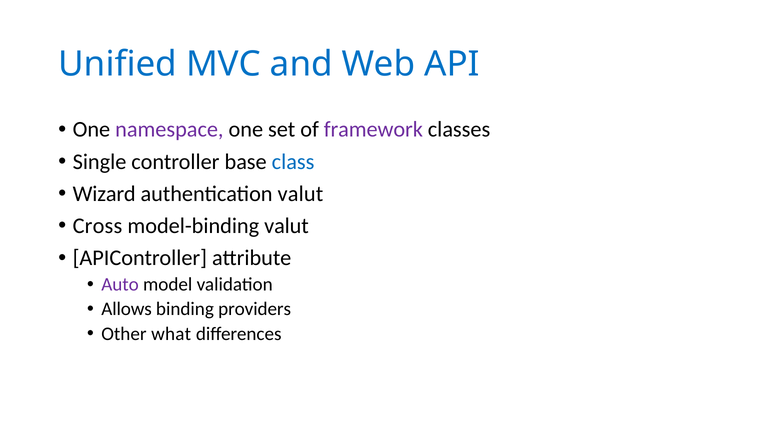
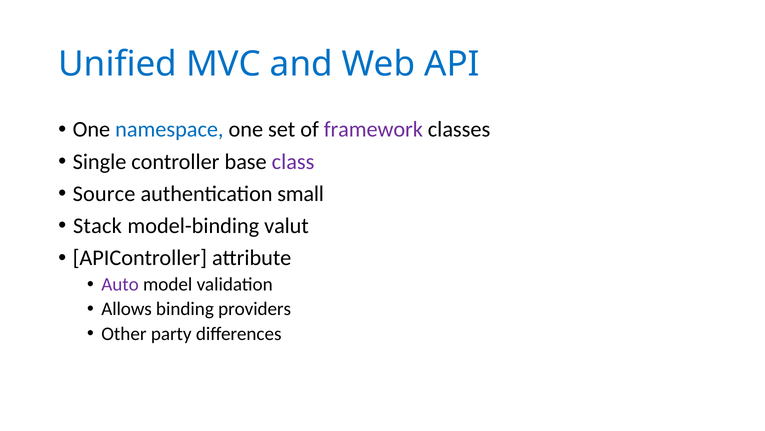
namespace colour: purple -> blue (169, 129)
class colour: blue -> purple (293, 161)
Wizard: Wizard -> Source (104, 193)
authentication valut: valut -> small (301, 193)
Cross: Cross -> Stack (97, 226)
what: what -> party (171, 333)
